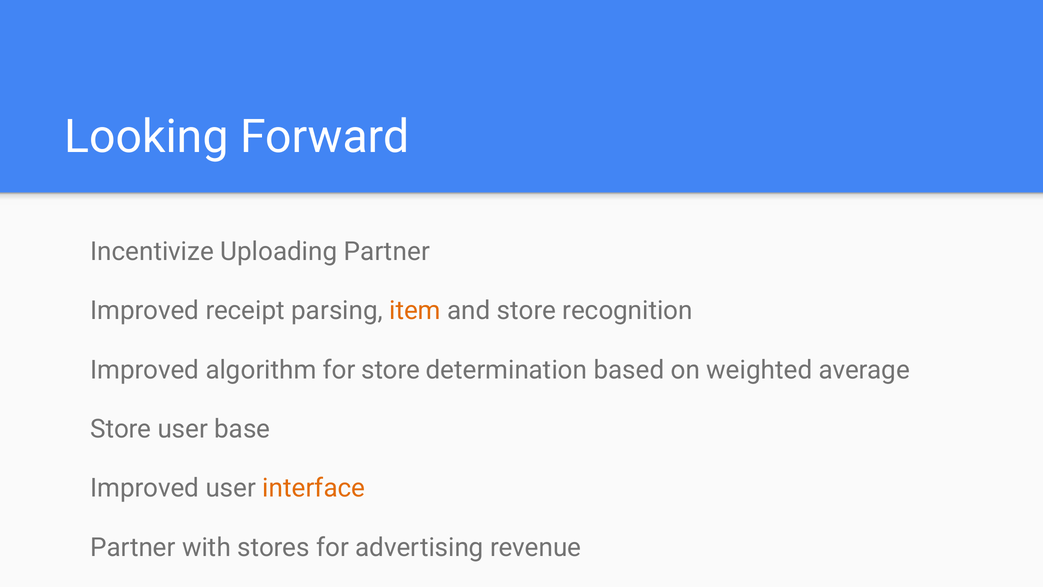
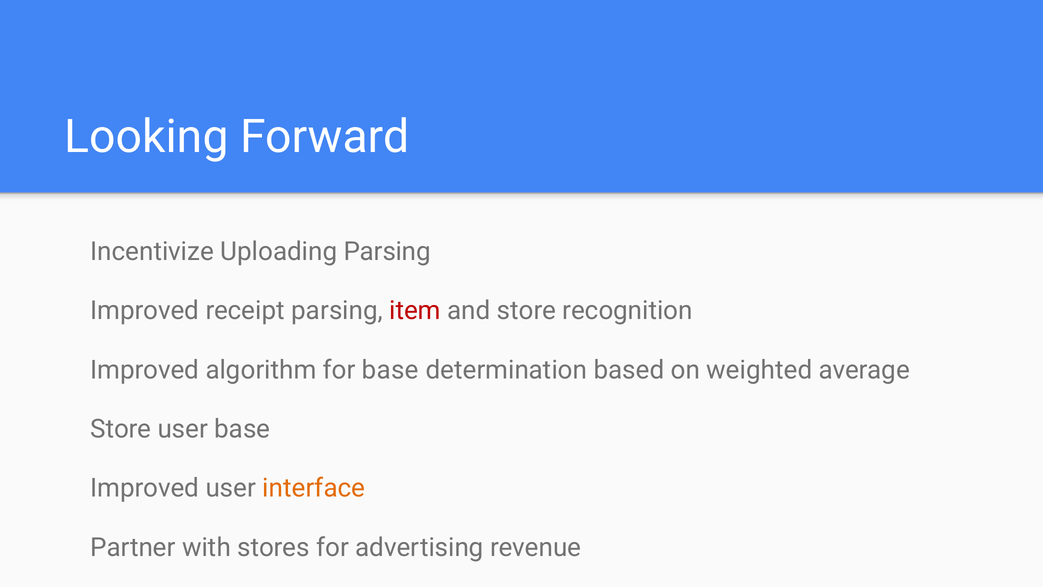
Uploading Partner: Partner -> Parsing (387, 251)
item colour: orange -> red (415, 311)
for store: store -> base (390, 370)
